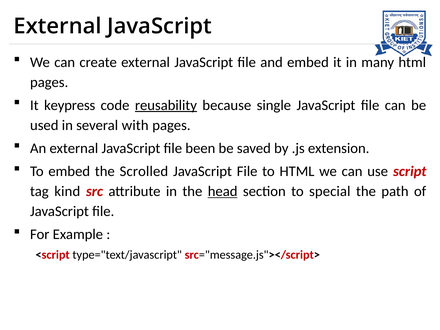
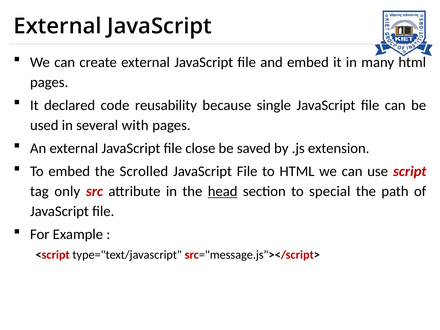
keypress: keypress -> declared (70, 105)
reusability underline: present -> none (166, 105)
been: been -> close (200, 148)
kind: kind -> only (67, 191)
